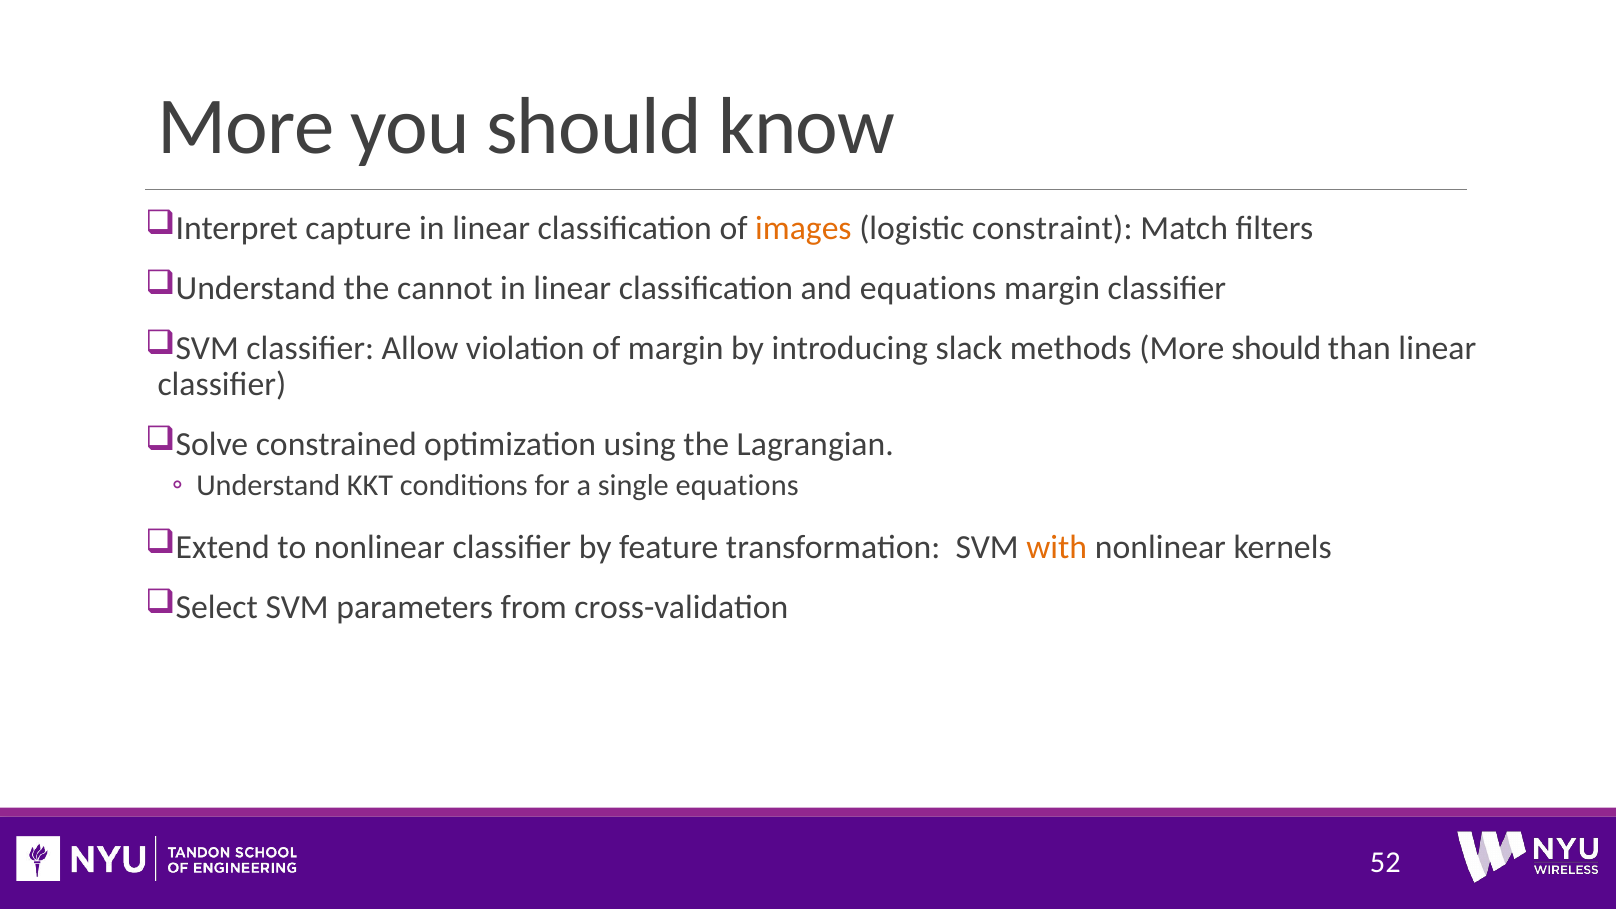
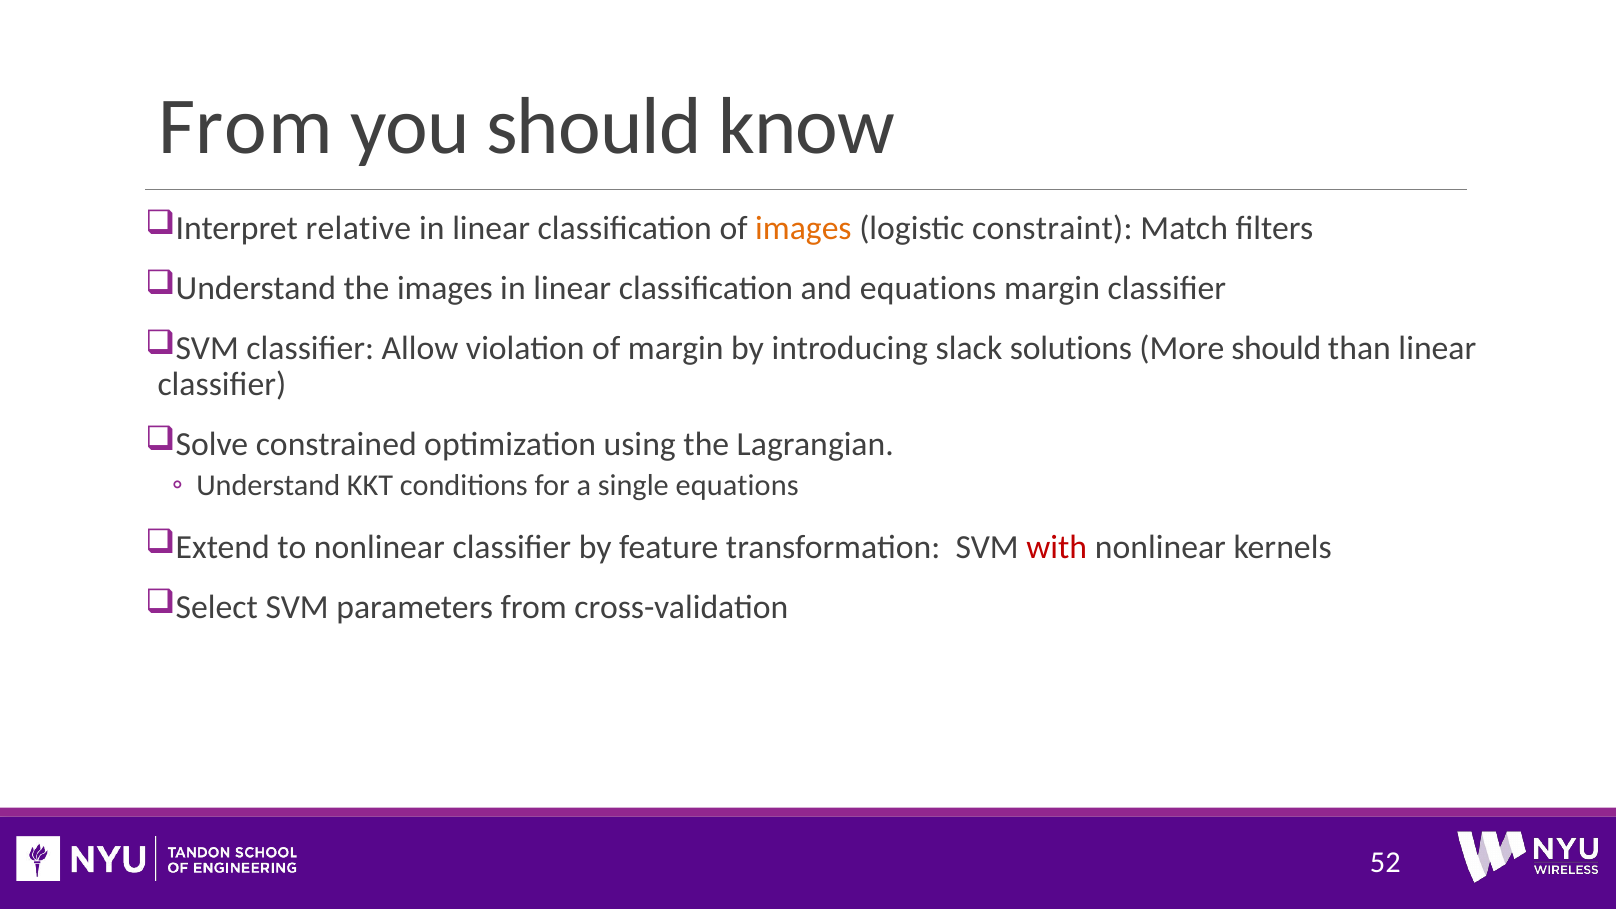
More: More -> From (245, 127)
capture: capture -> relative (358, 228)
the cannot: cannot -> images (445, 288)
methods: methods -> solutions (1071, 348)
with colour: orange -> red (1057, 547)
